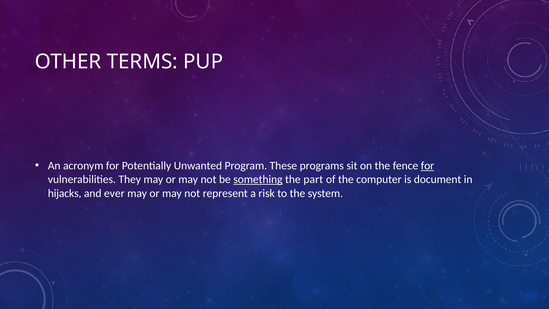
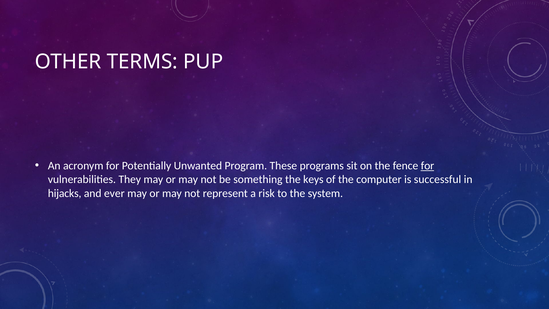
something underline: present -> none (258, 179)
part: part -> keys (313, 179)
document: document -> successful (438, 179)
